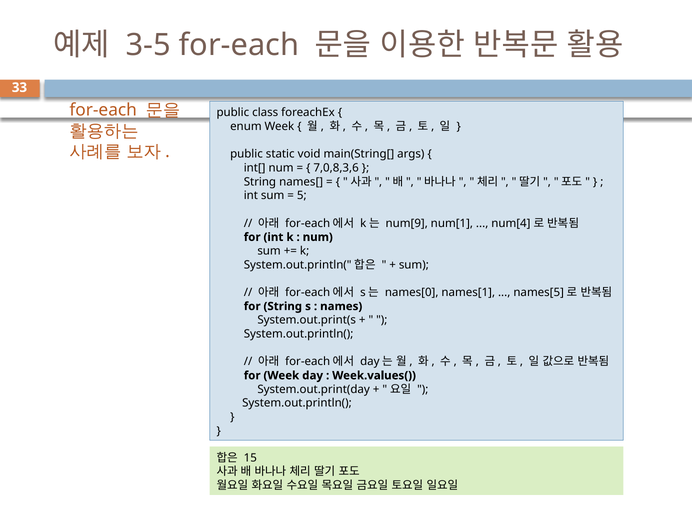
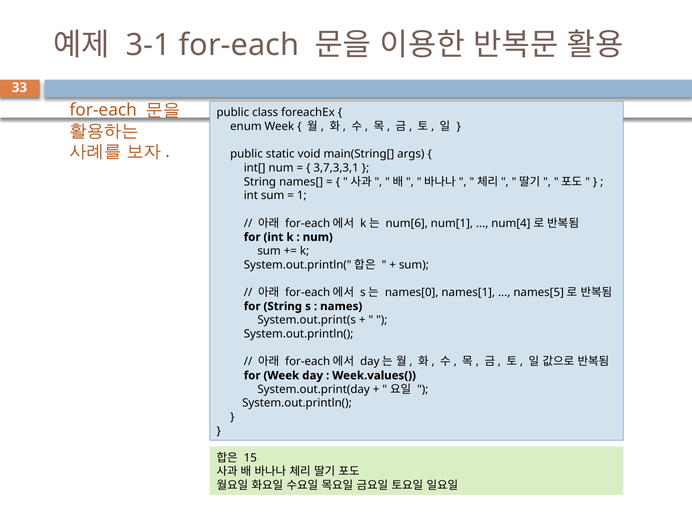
3-5: 3-5 -> 3-1 (148, 45)
7,0,8,3,6: 7,0,8,3,6 -> 3,7,3,3,1 (336, 168)
5: 5 -> 1 (302, 196)
num[9: num[9 -> num[6 (407, 223)
